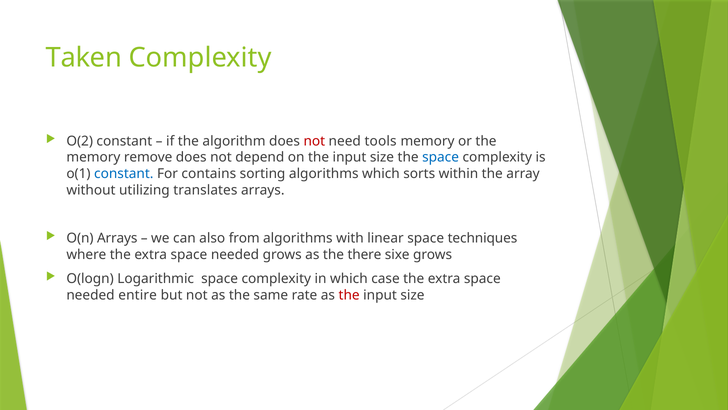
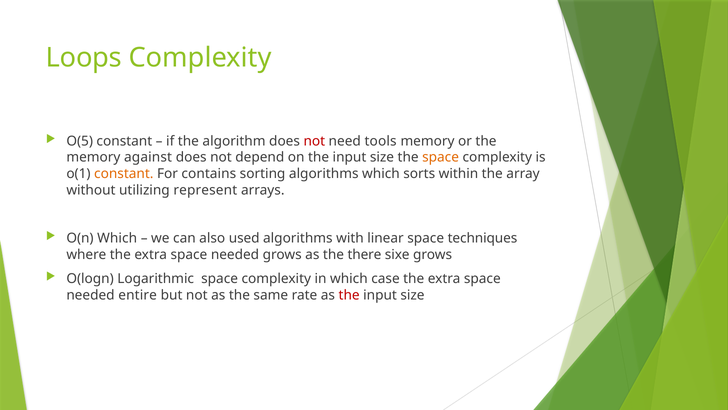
Taken: Taken -> Loops (84, 57)
O(2: O(2 -> O(5 (80, 141)
remove: remove -> against (148, 157)
space colour: blue -> orange (441, 157)
constant colour: blue -> orange (124, 174)
translates: translates -> represent (205, 190)
O(n Arrays: Arrays -> Which (117, 238)
from: from -> used (244, 238)
